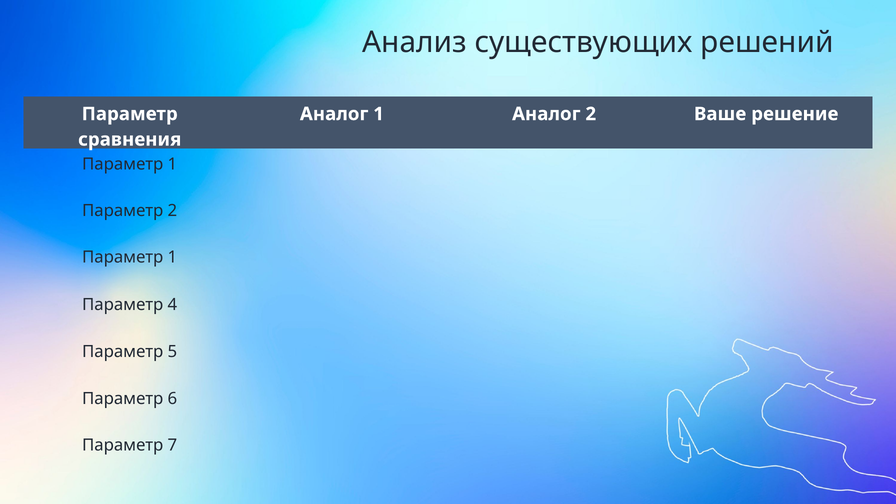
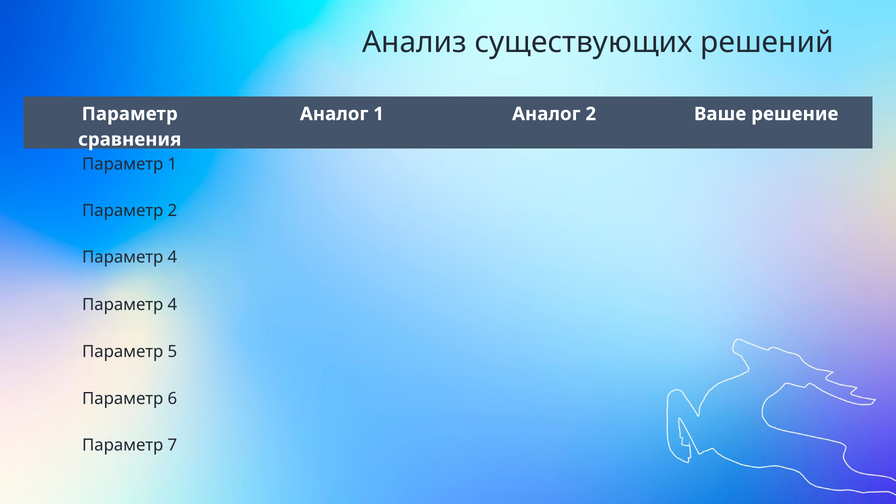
1: 1 -> 4 (172, 257)
